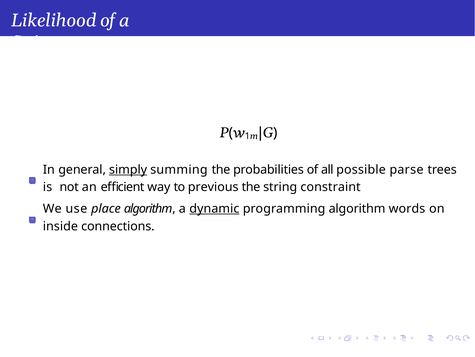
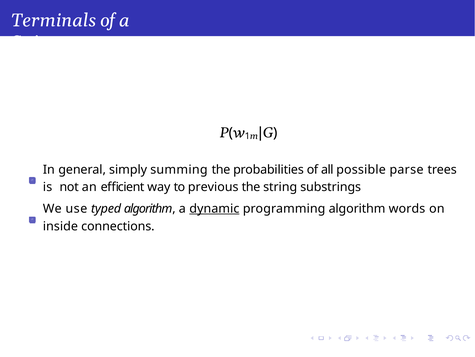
Likelihood: Likelihood -> Terminals (54, 20)
simply underline: present -> none (128, 169)
constraint: constraint -> substrings (331, 187)
place: place -> typed (106, 208)
